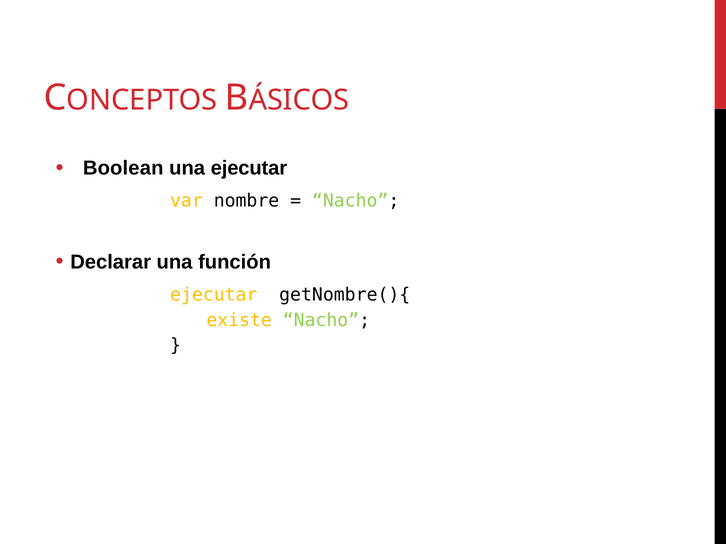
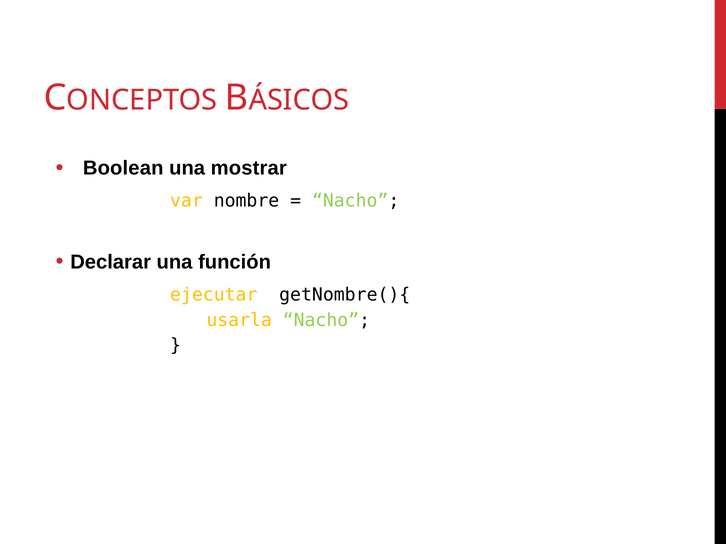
una ejecutar: ejecutar -> mostrar (249, 168)
existe: existe -> usarla (239, 320)
